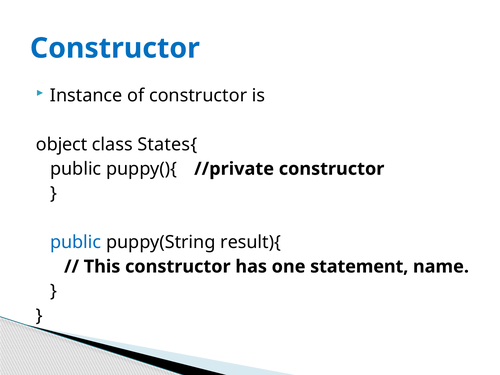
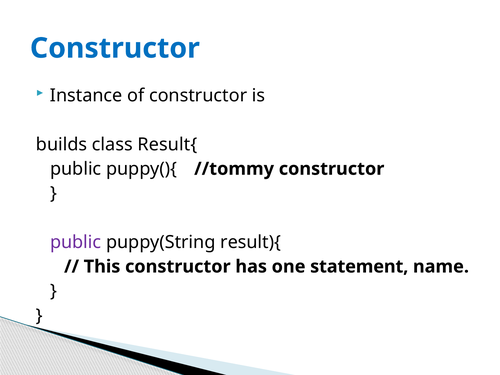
object: object -> builds (62, 144)
States{: States{ -> Result{ (167, 144)
//private: //private -> //tommy (234, 169)
public colour: blue -> purple (76, 242)
